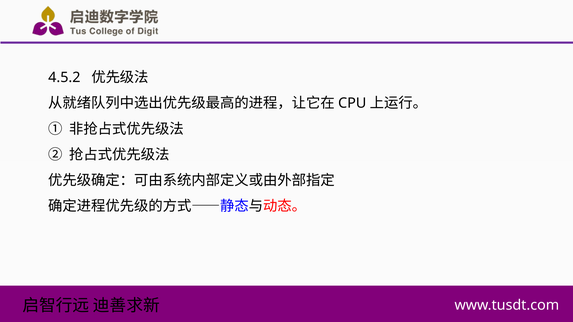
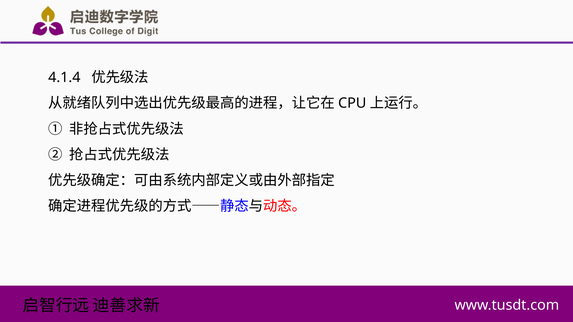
4.5.2: 4.5.2 -> 4.1.4 (64, 78)
